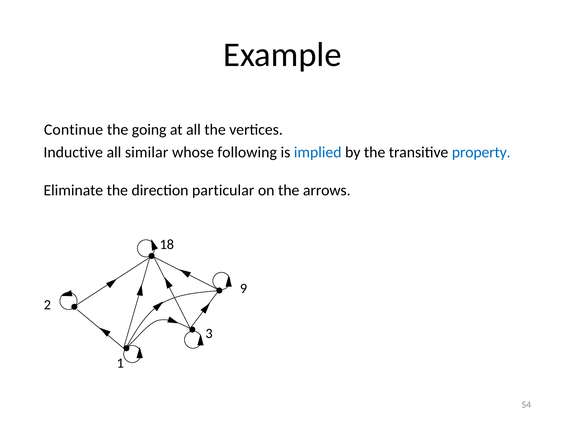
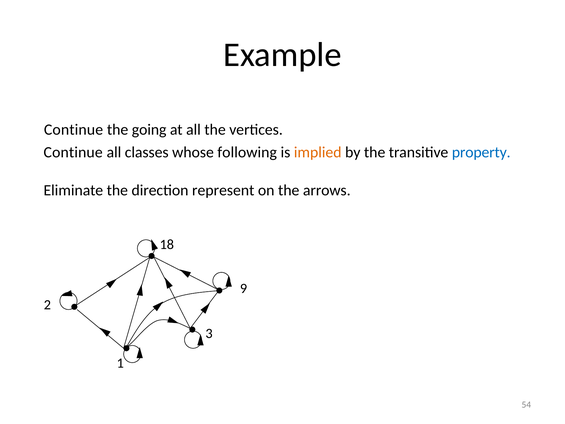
Inductive: Inductive -> Continue (73, 152)
similar: similar -> classes (147, 152)
implied colour: blue -> orange (318, 152)
particular: particular -> represent (223, 190)
